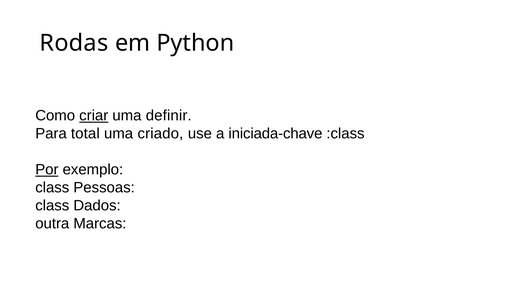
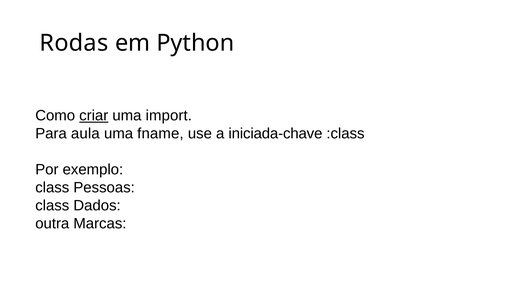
definir: definir -> import (169, 115)
total: total -> aula (85, 133)
criado: criado -> fname (160, 133)
Por underline: present -> none (47, 169)
